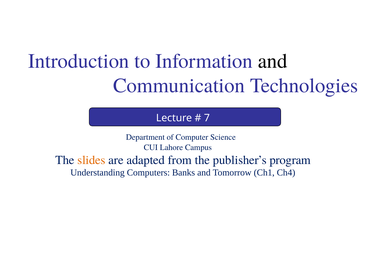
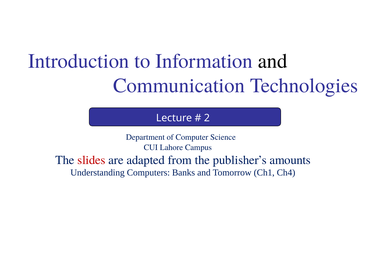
7: 7 -> 2 (207, 118)
slides colour: orange -> red (91, 160)
program: program -> amounts (290, 160)
